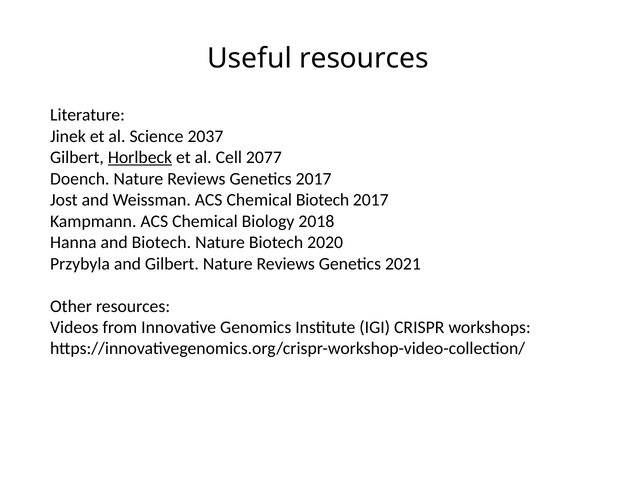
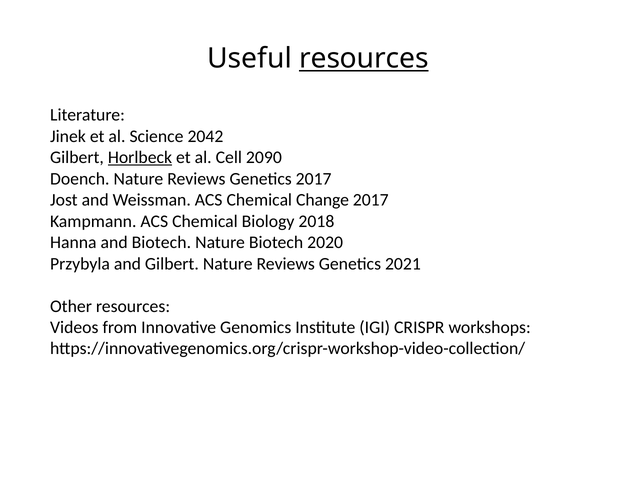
resources underline: none -> present (364, 59)
2037: 2037 -> 2042 (205, 136)
2077: 2077 -> 2090 (264, 158)
Chemical Biotech: Biotech -> Change (323, 200)
